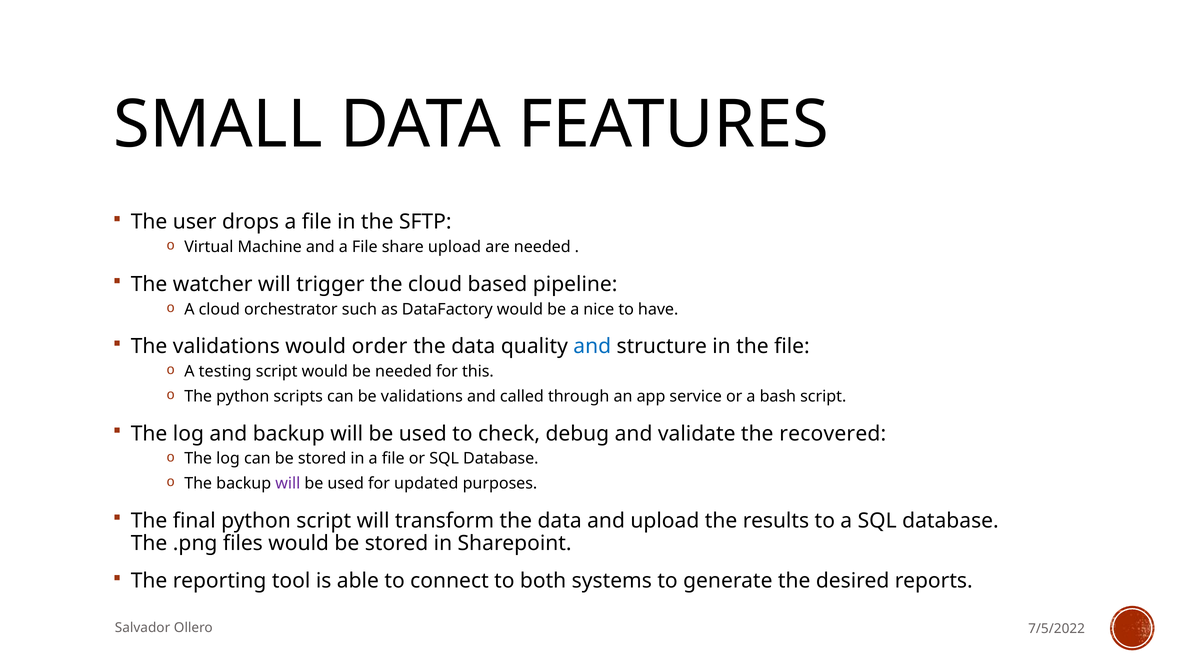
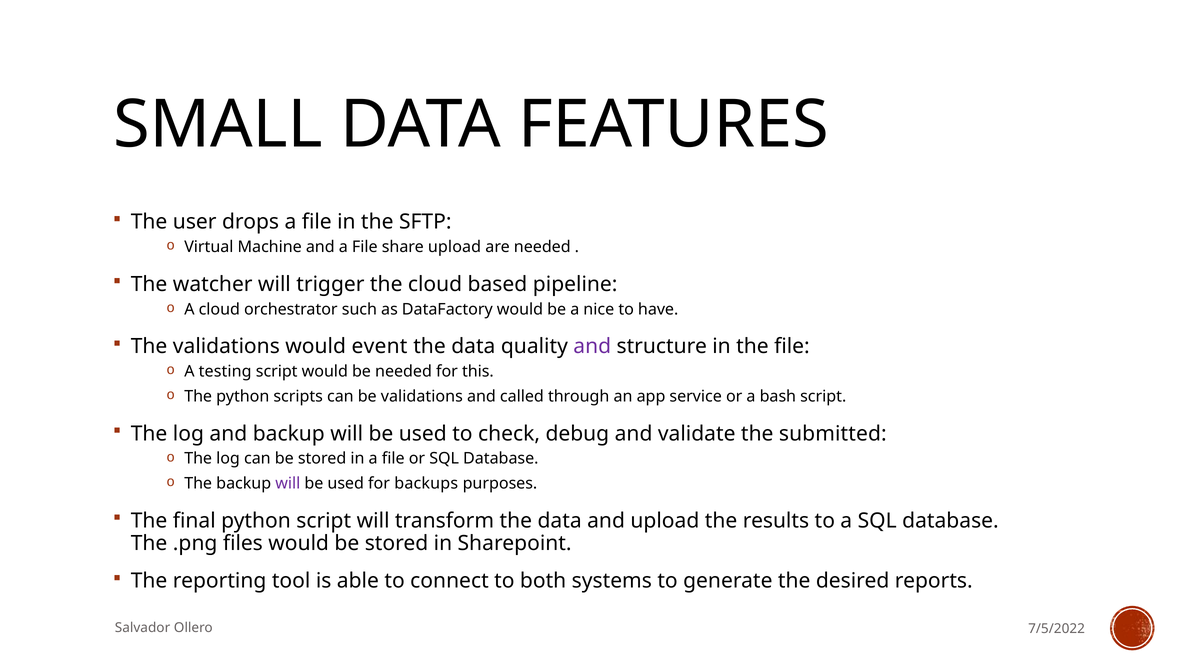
order: order -> event (380, 347)
and colour: blue -> purple (592, 347)
recovered: recovered -> submitted (833, 434)
updated: updated -> backups (426, 484)
